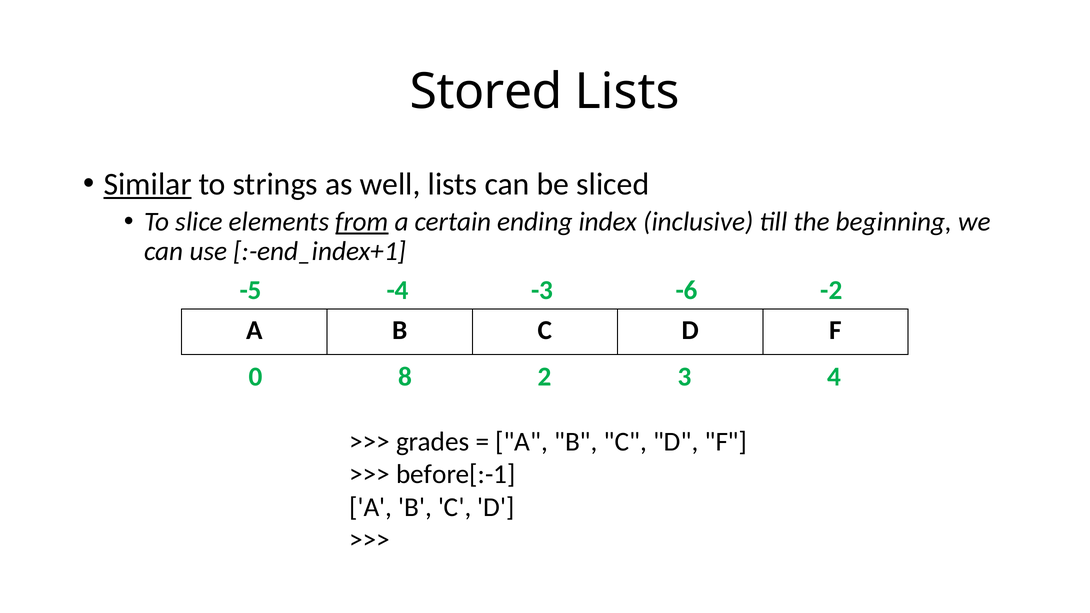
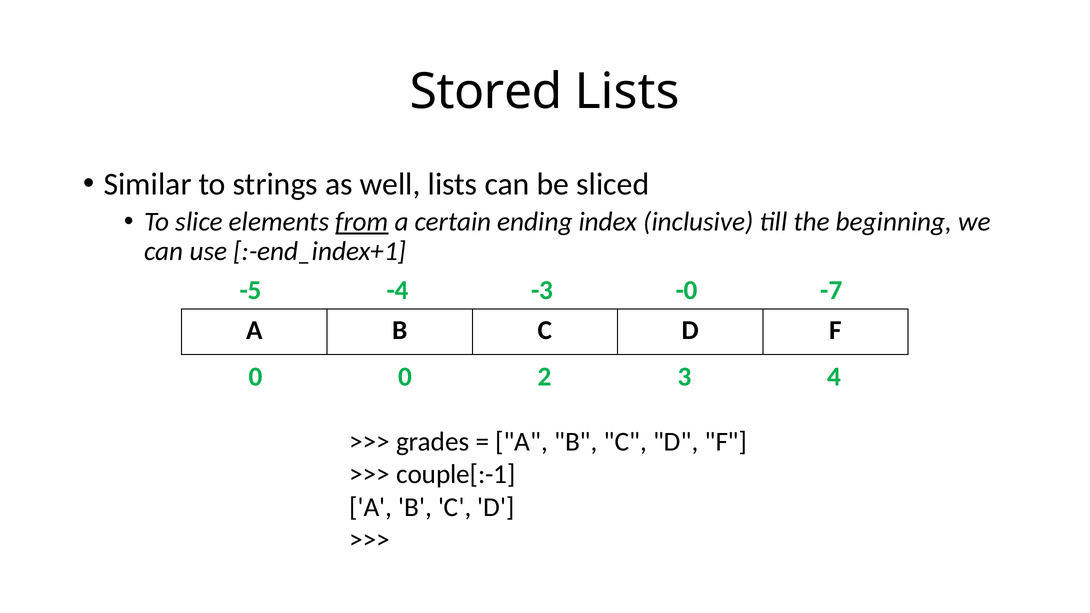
Similar underline: present -> none (148, 184)
-6: -6 -> -0 (687, 290)
-2: -2 -> -7 (831, 290)
0 8: 8 -> 0 (405, 377)
before[:-1: before[:-1 -> couple[:-1 (456, 475)
